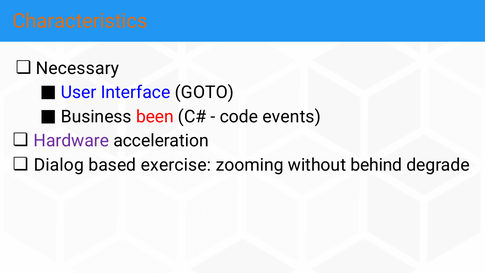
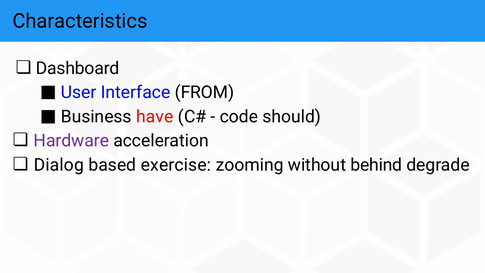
Characteristics colour: orange -> black (80, 21)
Necessary: Necessary -> Dashboard (78, 68)
GOTO: GOTO -> FROM (205, 92)
been: been -> have (155, 117)
events: events -> should (292, 117)
